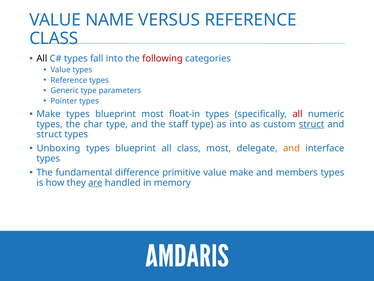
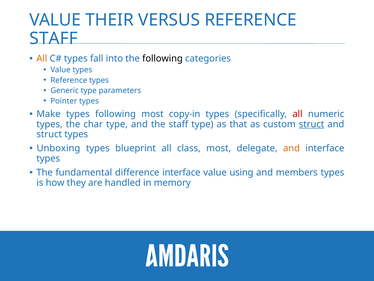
NAME: NAME -> THEIR (110, 20)
CLASS: CLASS -> STAFF (54, 38)
All colour: black -> orange (42, 58)
following colour: red -> black (162, 58)
blueprint: blueprint -> following (116, 114)
float-in: float-in -> copy-in (185, 114)
as into: into -> that (238, 124)
difference primitive: primitive -> interface (181, 172)
value make: make -> using (241, 172)
are underline: present -> none (95, 182)
